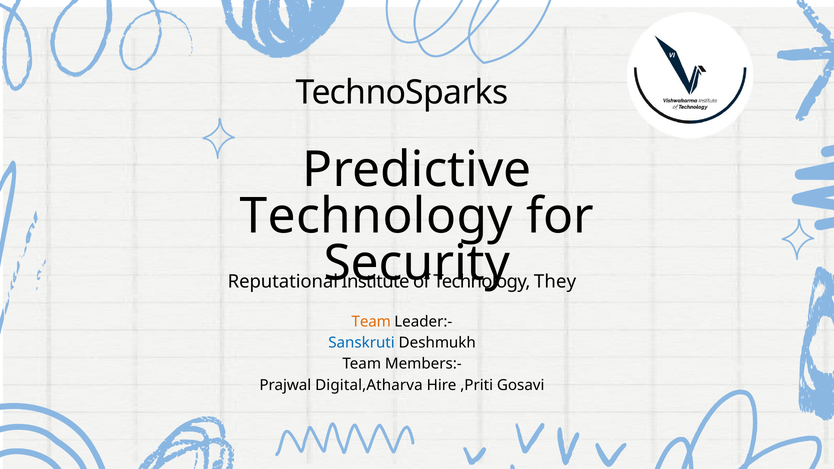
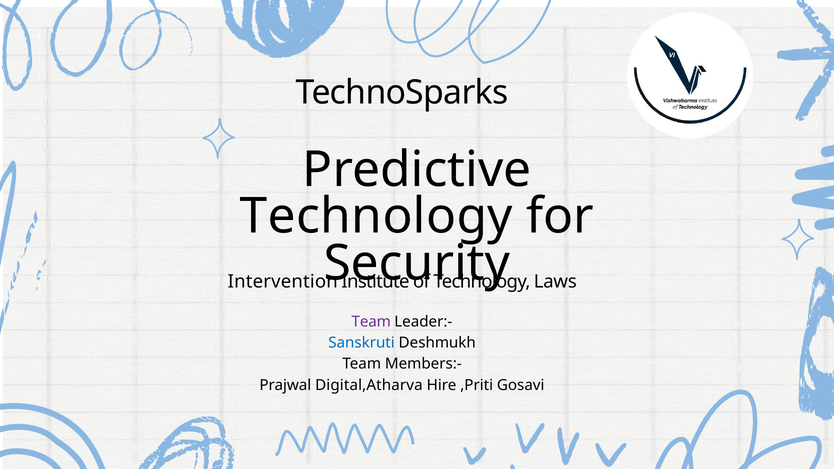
Reputational: Reputational -> Intervention (283, 282)
They: They -> Laws (555, 282)
Team colour: orange -> purple (371, 322)
